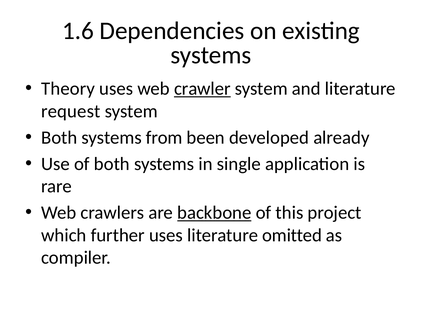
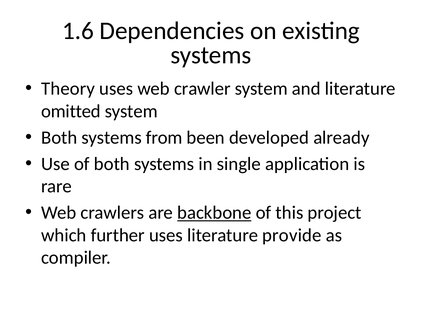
crawler underline: present -> none (202, 89)
request: request -> omitted (71, 111)
omitted: omitted -> provide (292, 235)
